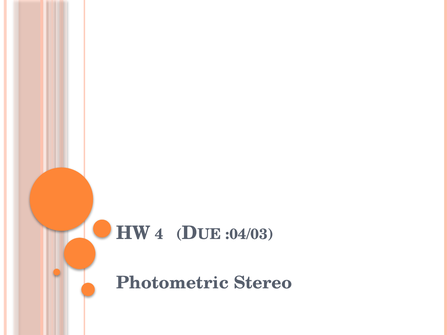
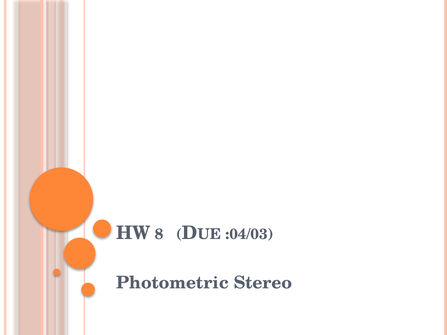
4: 4 -> 8 (159, 234)
